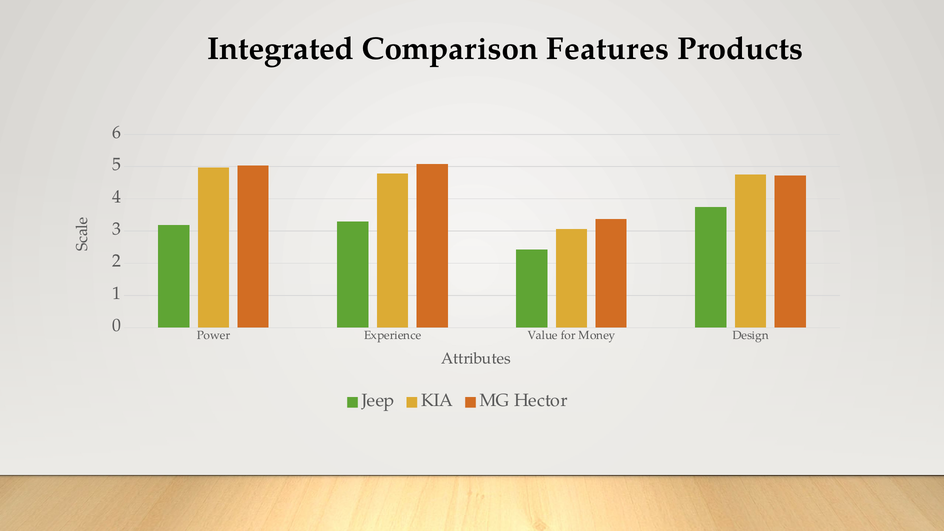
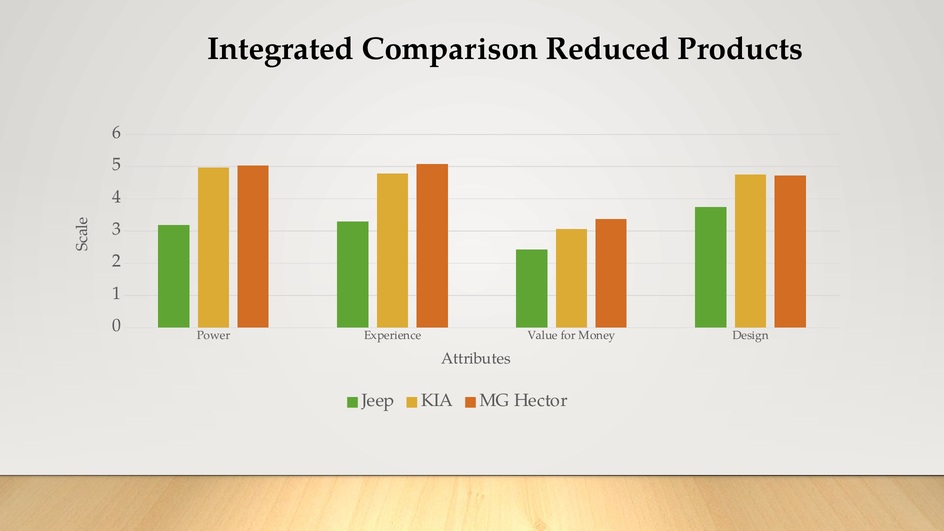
Features: Features -> Reduced (608, 49)
